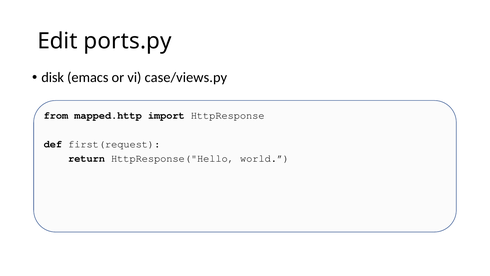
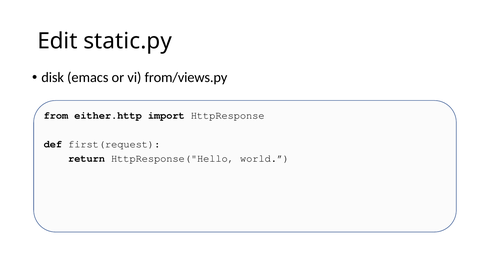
ports.py: ports.py -> static.py (128, 41)
case/views.py: case/views.py -> from/views.py (186, 77)
mapped.http: mapped.http -> either.http (108, 115)
